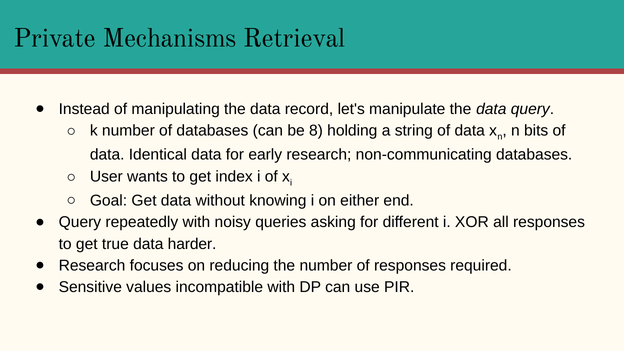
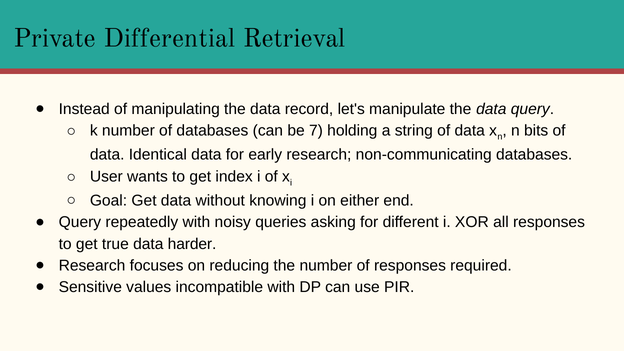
Mechanisms: Mechanisms -> Differential (169, 38)
8: 8 -> 7 (316, 131)
